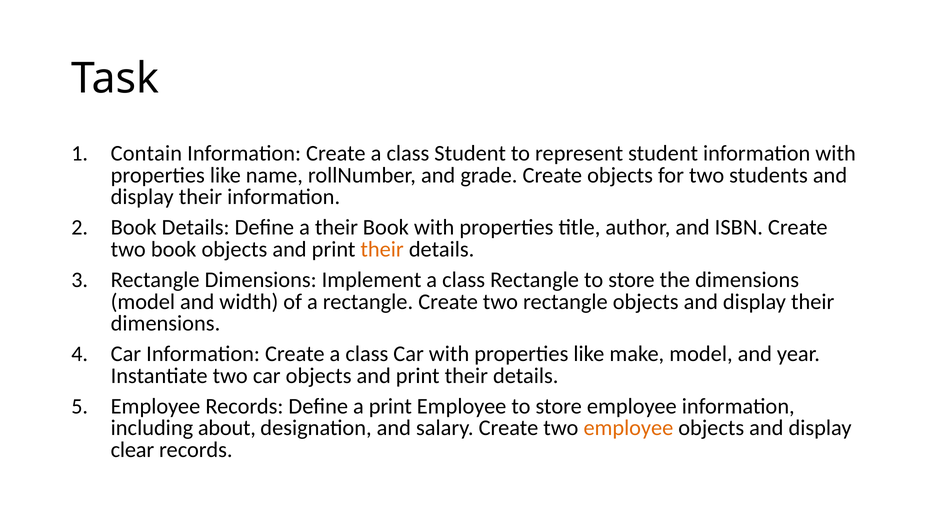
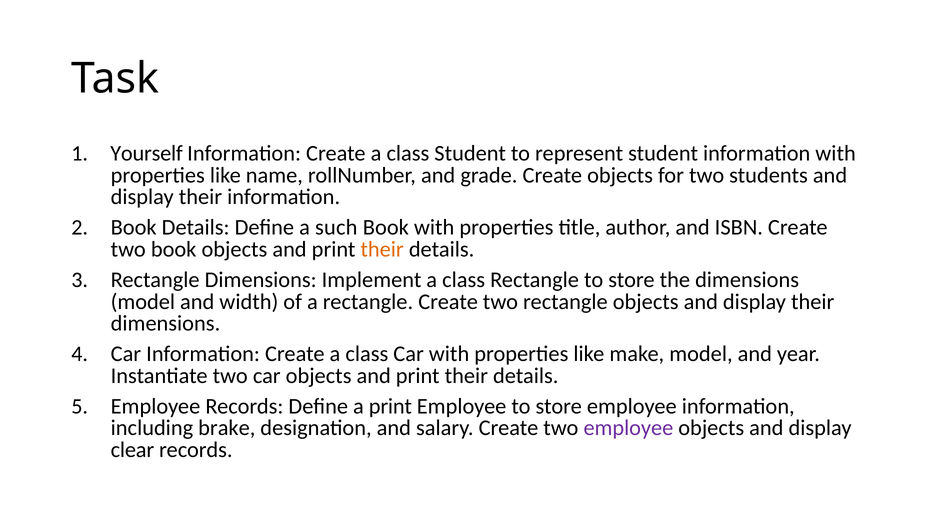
Contain: Contain -> Yourself (147, 154)
a their: their -> such (336, 228)
about: about -> brake (227, 428)
employee colour: orange -> purple (628, 428)
